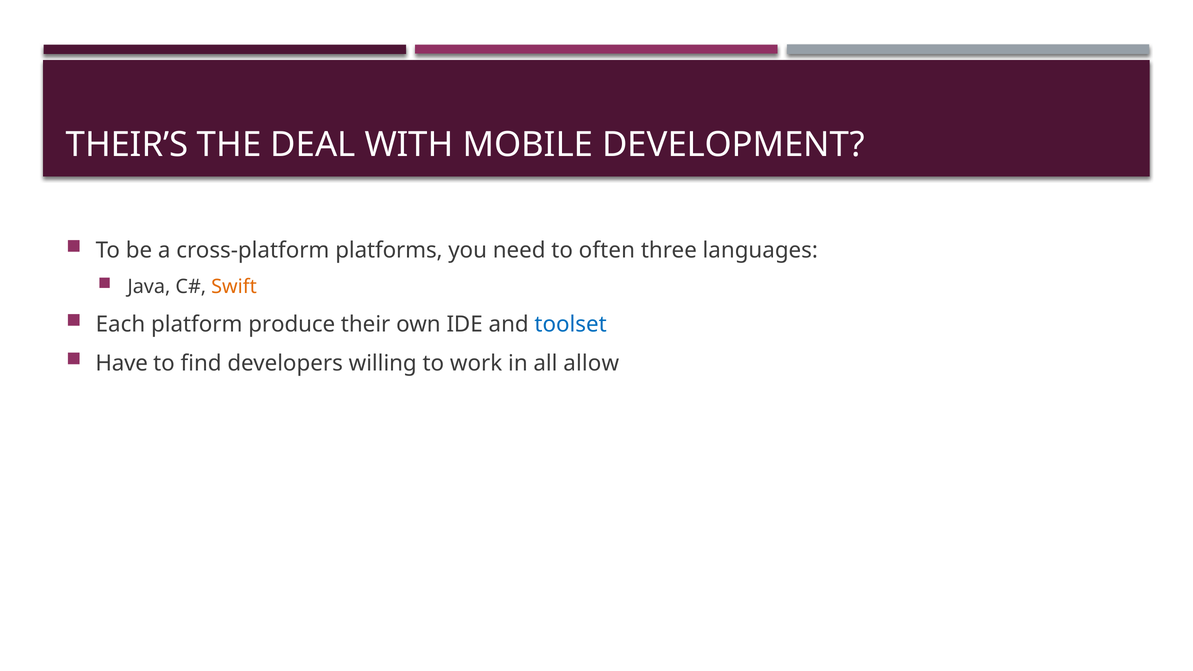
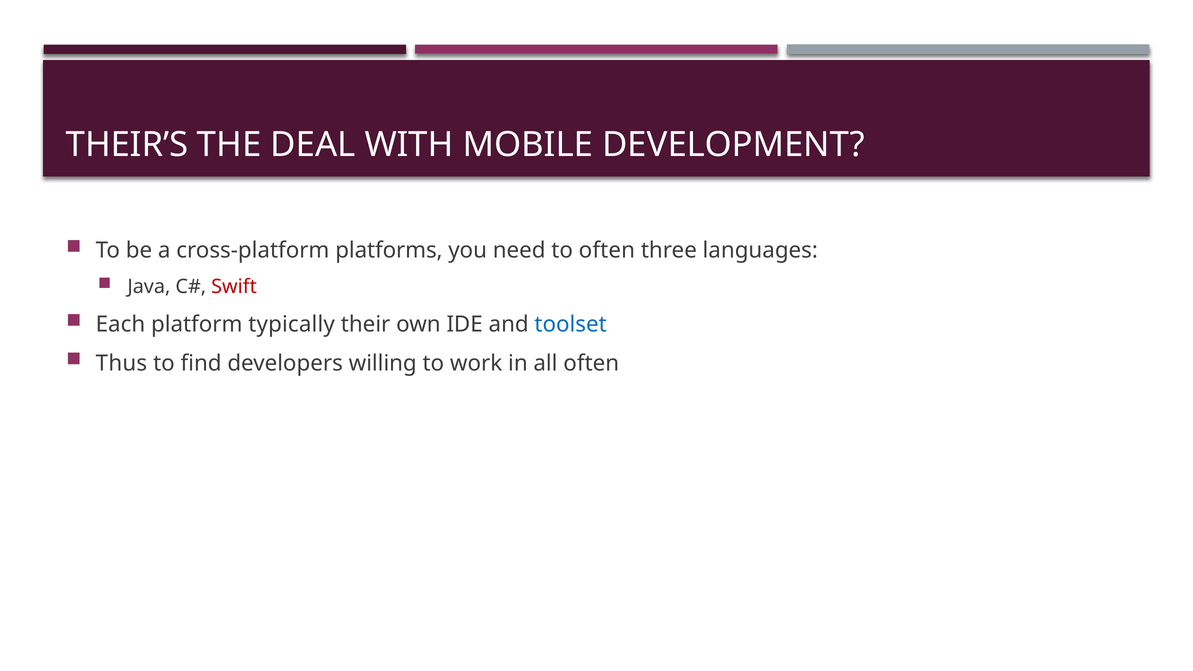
Swift colour: orange -> red (234, 287)
produce: produce -> typically (292, 324)
Have: Have -> Thus (121, 363)
all allow: allow -> often (591, 363)
